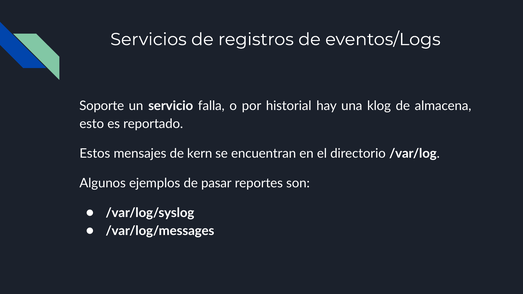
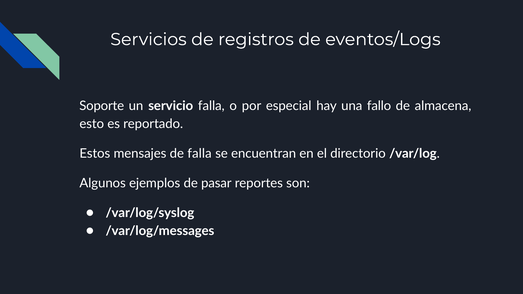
historial: historial -> especial (289, 106)
klog: klog -> fallo (379, 106)
de kern: kern -> falla (200, 154)
